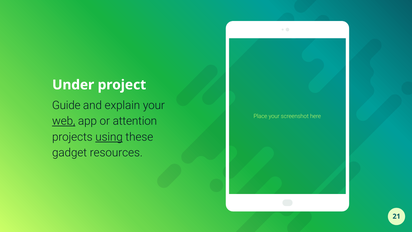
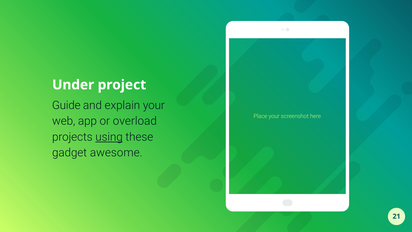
web underline: present -> none (64, 121)
attention: attention -> overload (135, 121)
resources: resources -> awesome (116, 153)
